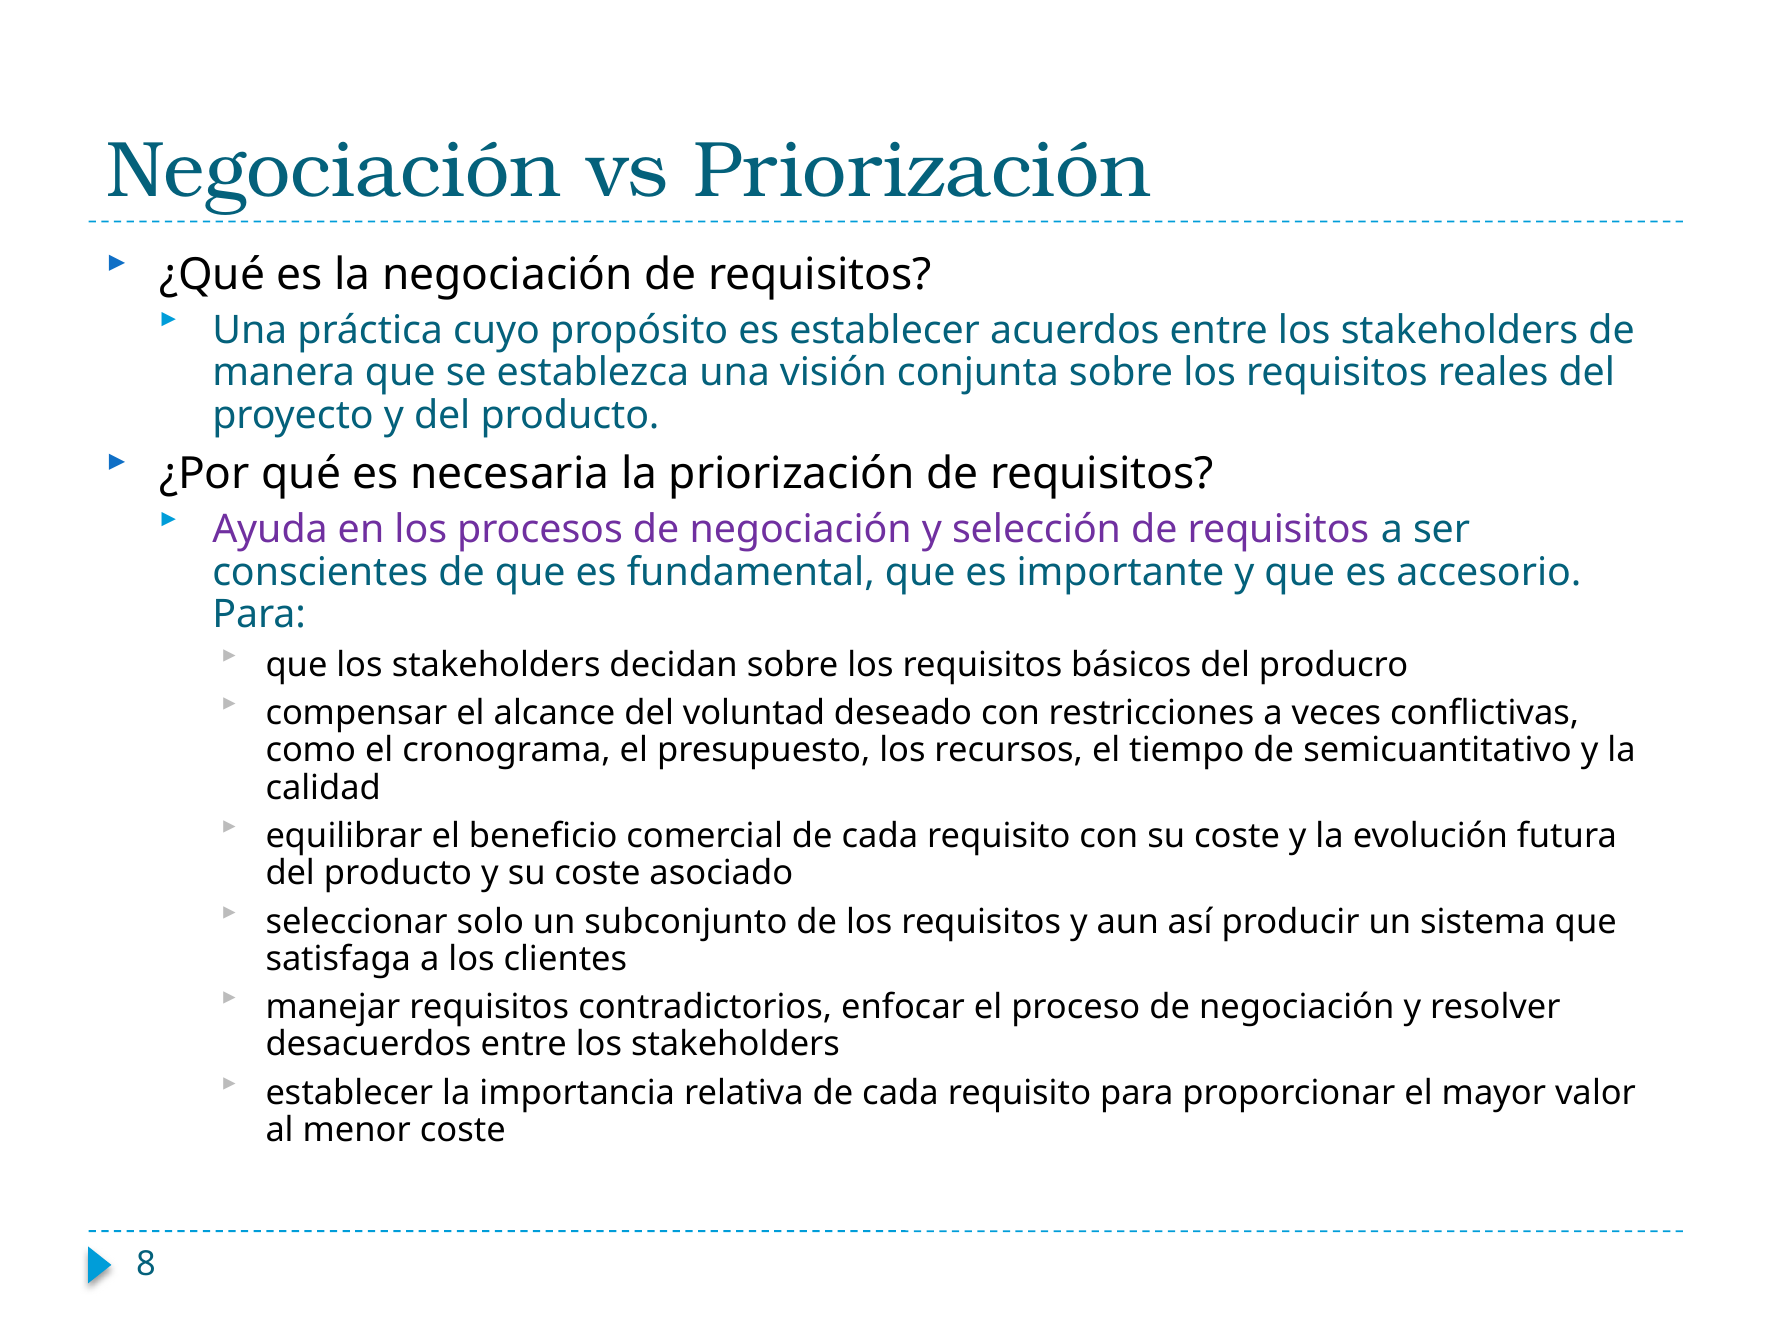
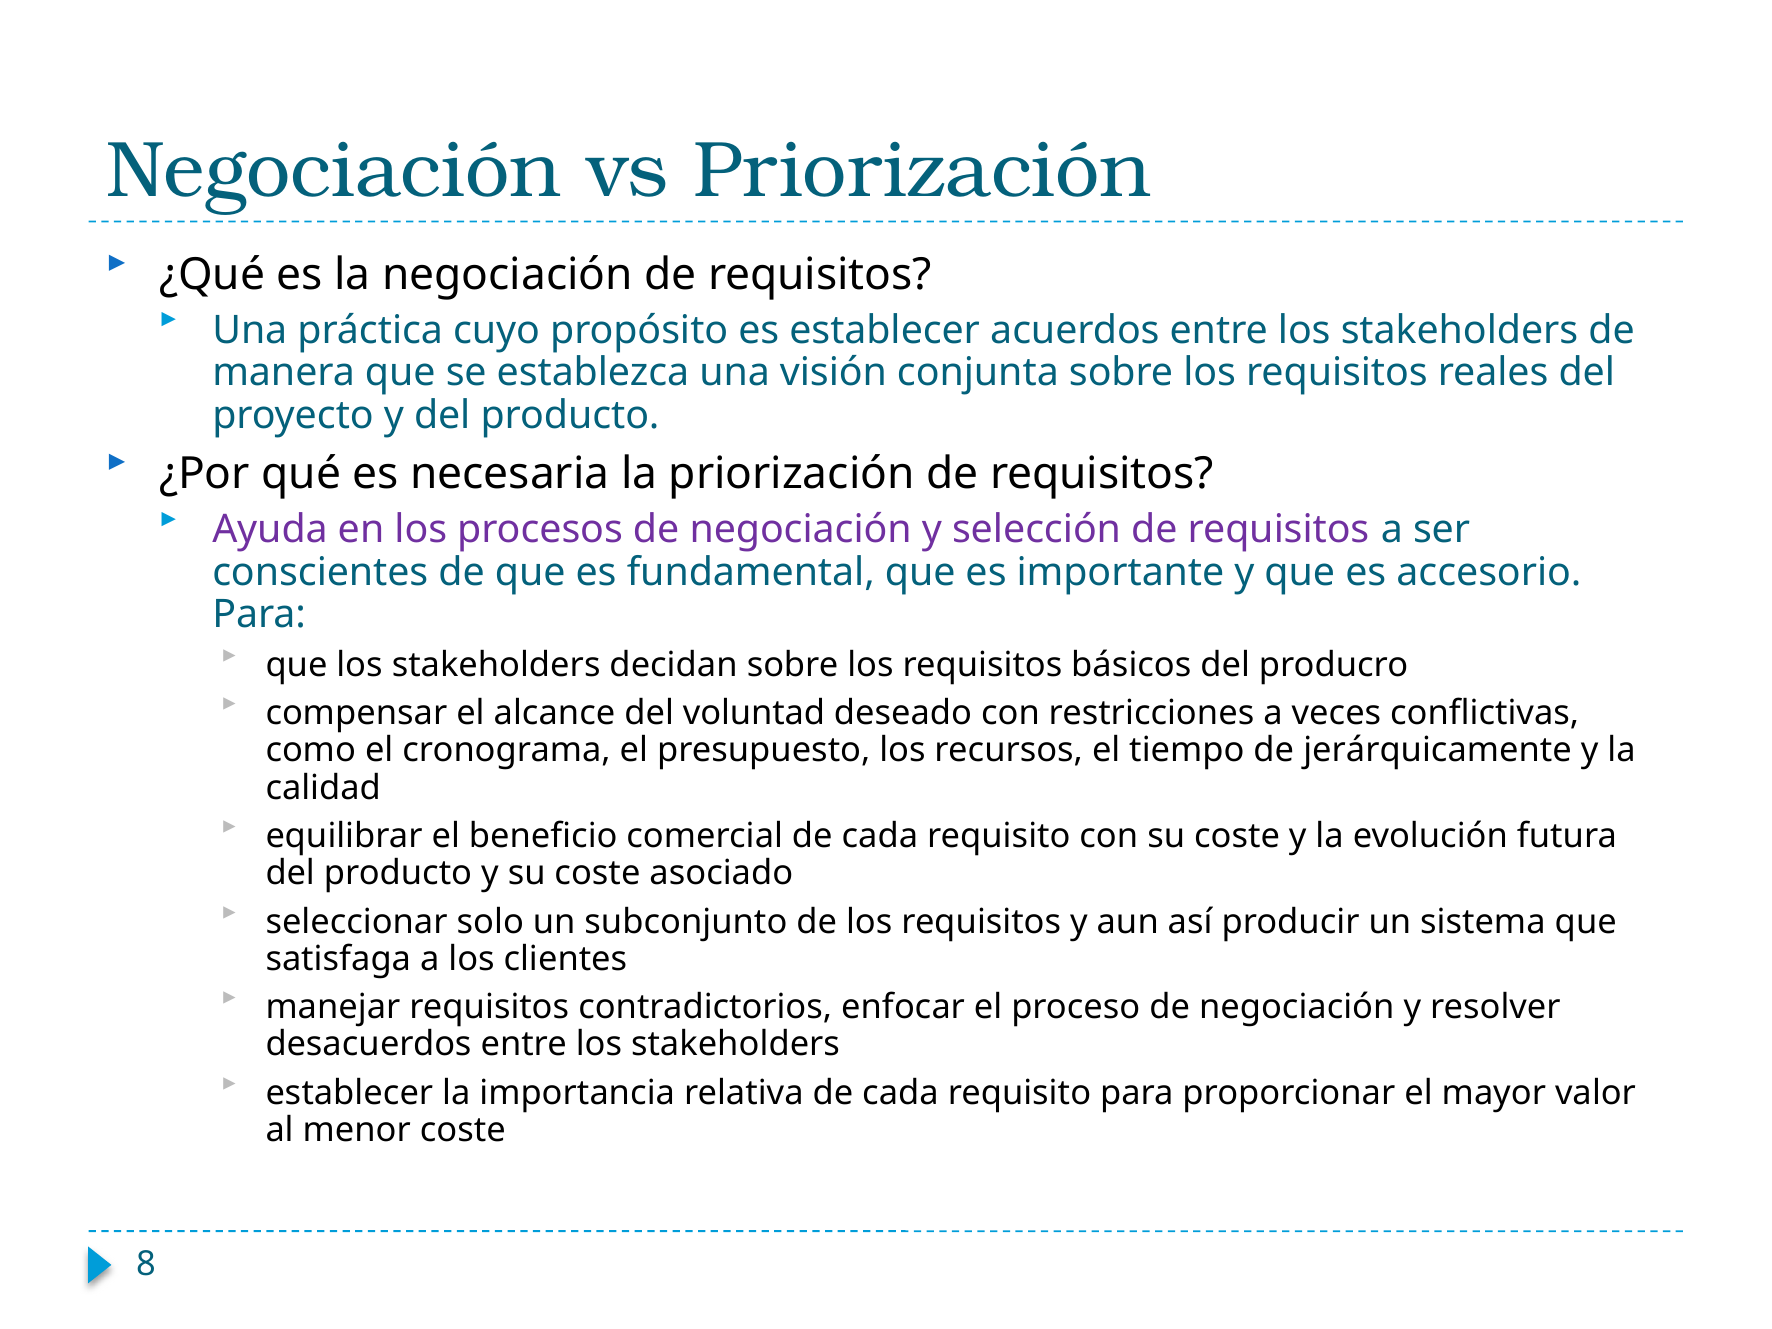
semicuantitativo: semicuantitativo -> jerárquicamente (1438, 751)
